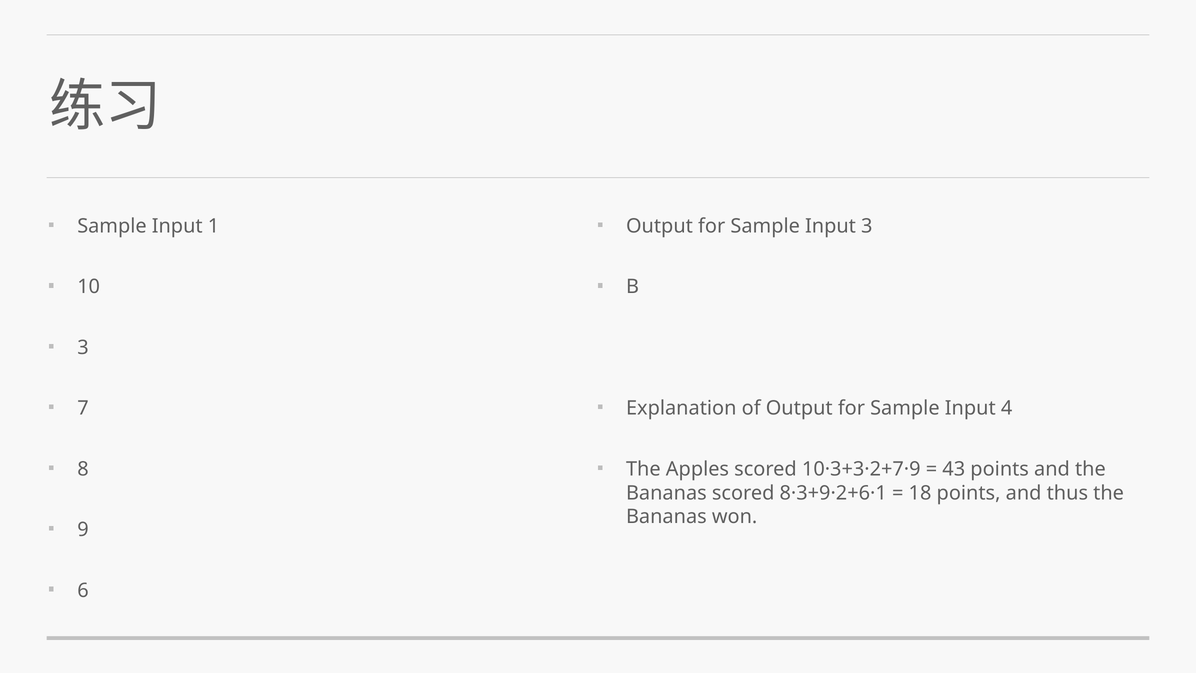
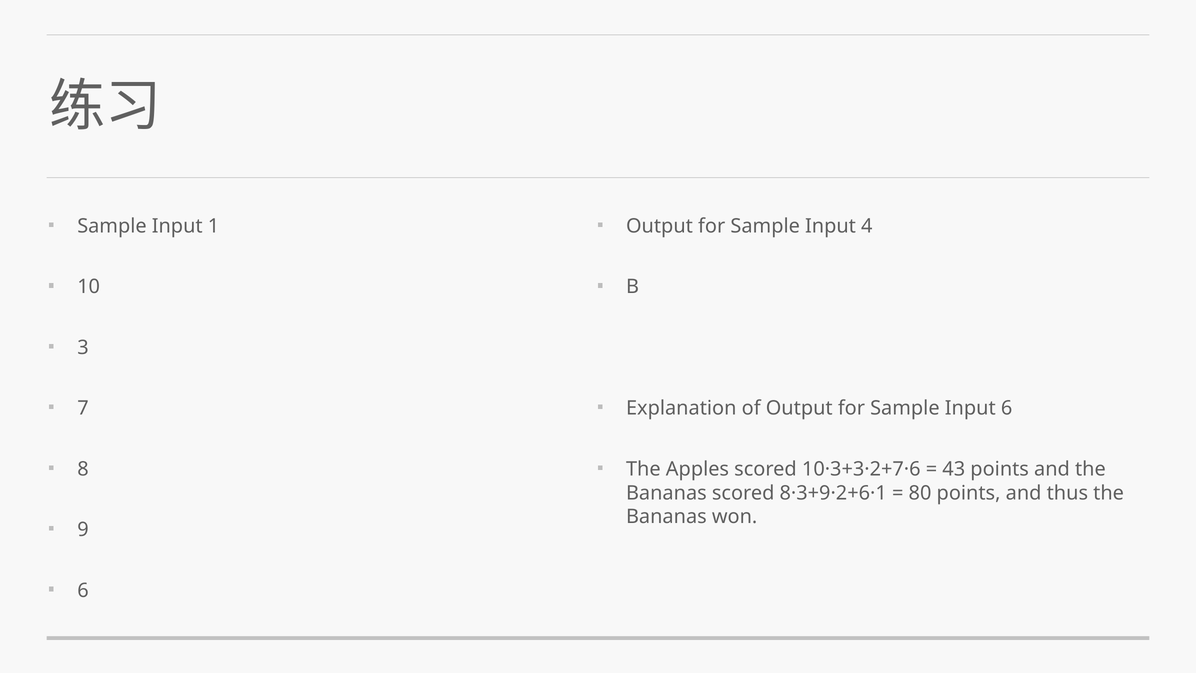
Input 3: 3 -> 4 (867, 226)
Input 4: 4 -> 6 (1007, 408)
10·3+3·2+7·9: 10·3+3·2+7·9 -> 10·3+3·2+7·6 (861, 469)
18: 18 -> 80 (920, 493)
